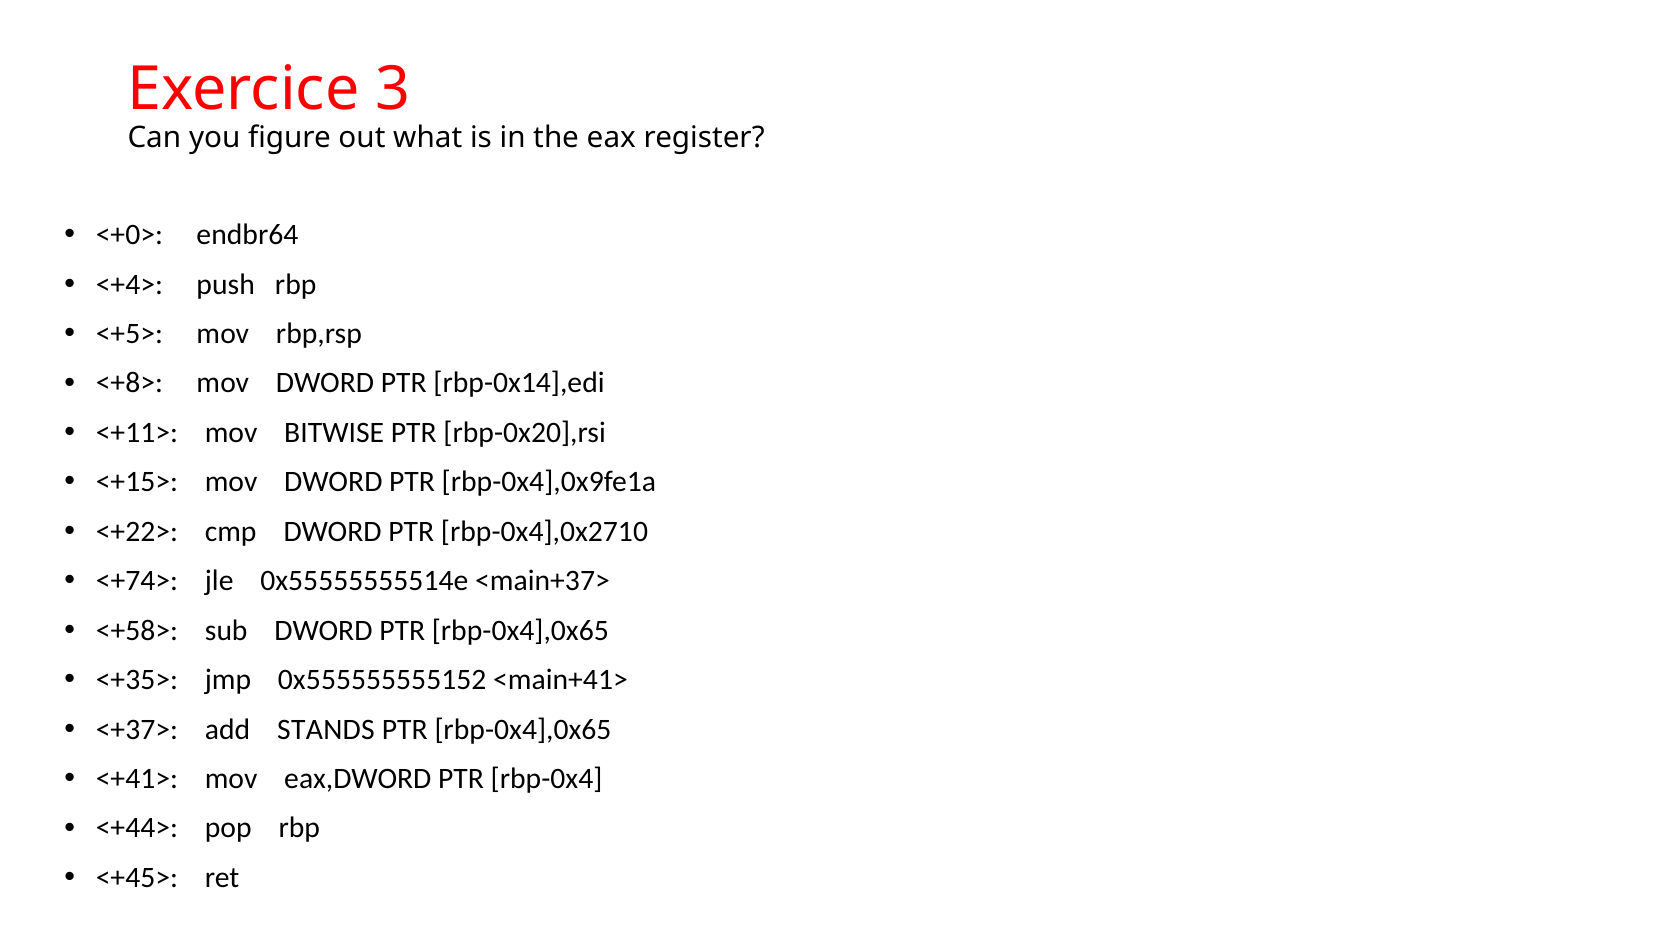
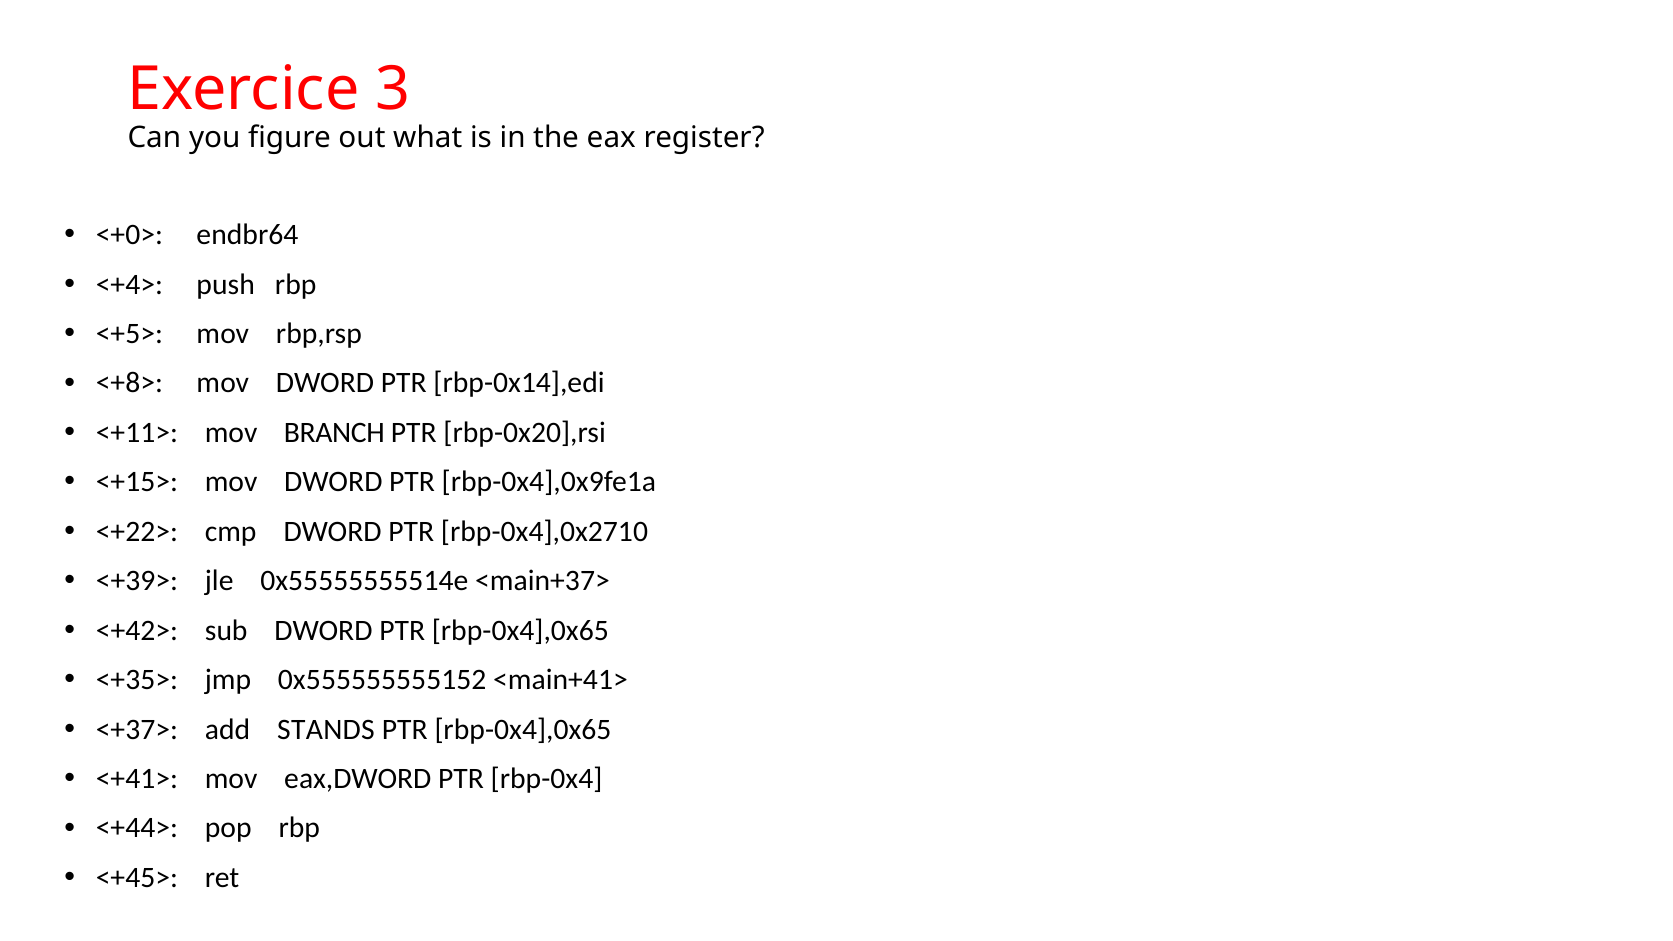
BITWISE: BITWISE -> BRANCH (334, 433)
<+74>: <+74> -> <+39> (137, 581)
<+58>: <+58> -> <+42> (137, 630)
